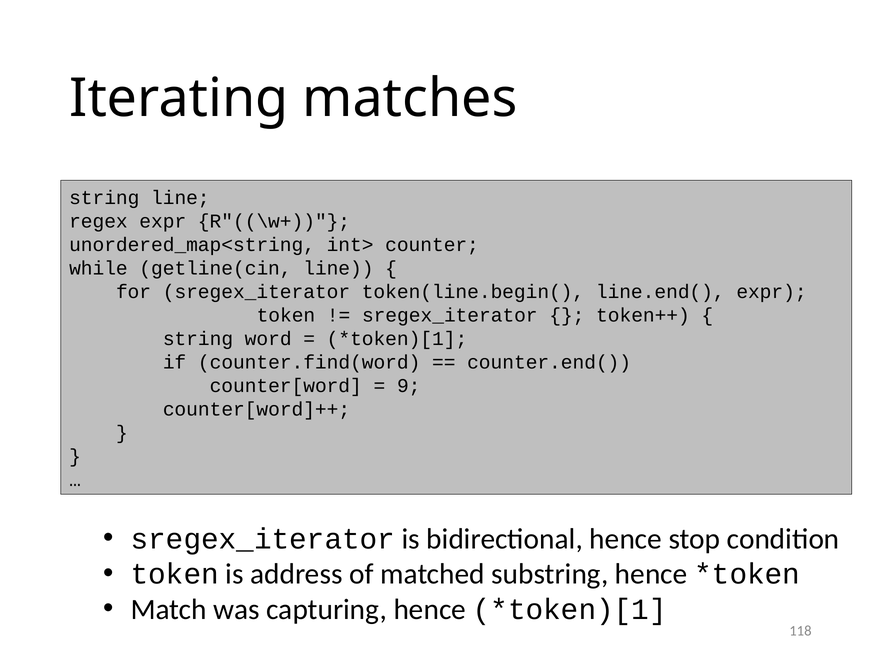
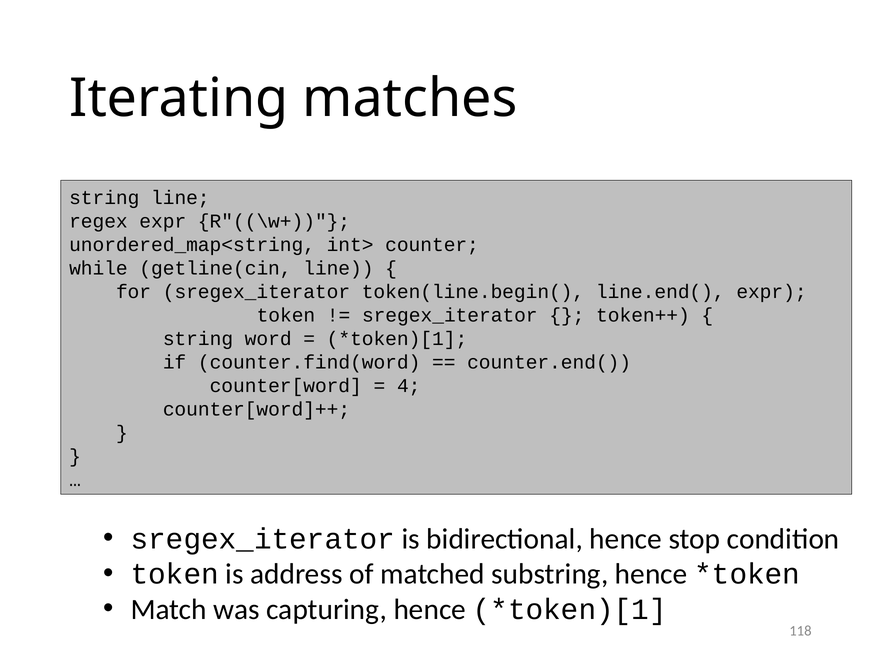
9: 9 -> 4 (409, 385)
